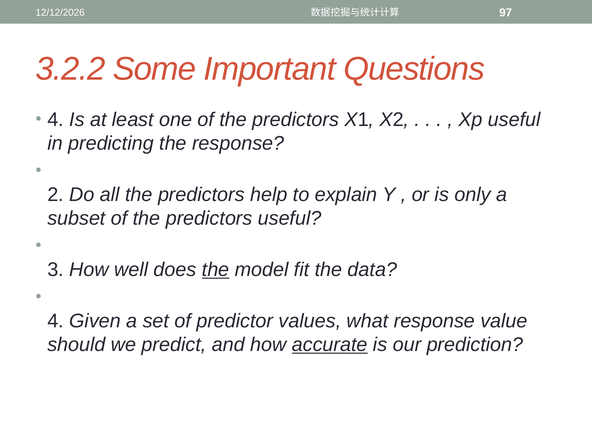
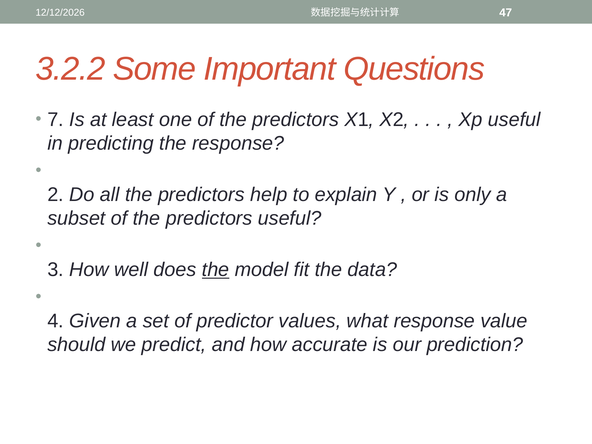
97: 97 -> 47 (506, 13)
4: 4 -> 7 (56, 120)
accurate underline: present -> none (330, 345)
